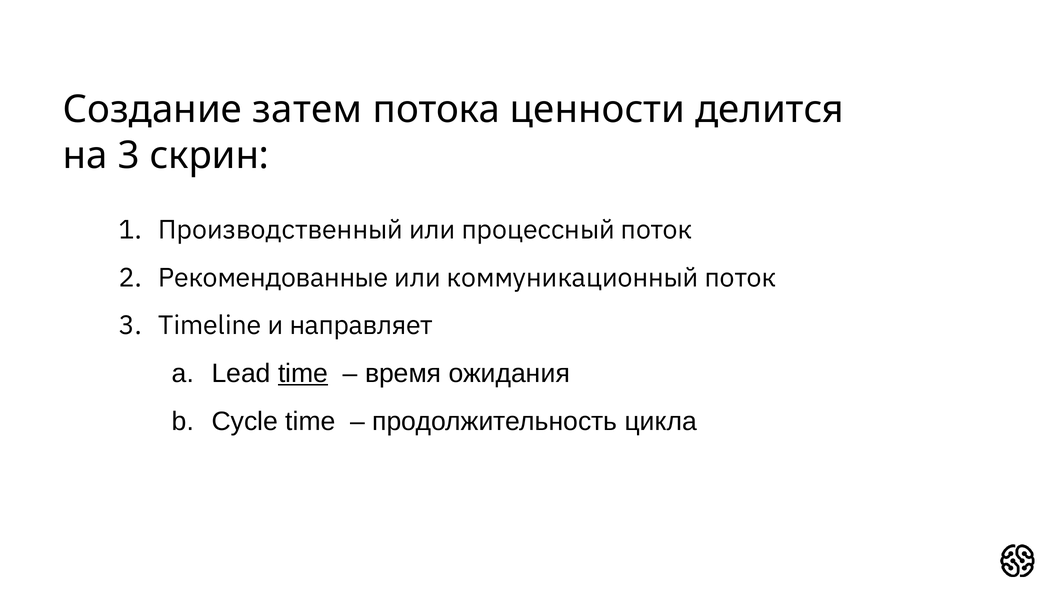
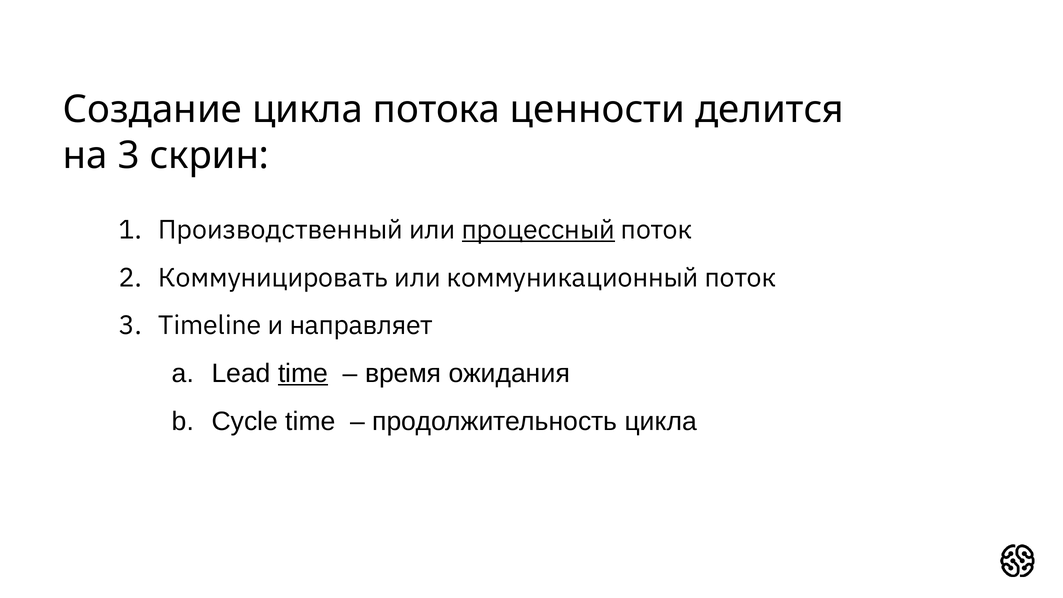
Создание затем: затем -> цикла (308, 109)
процессный underline: none -> present (538, 230)
Рекомендованные: Рекомендованные -> Коммуницировать (273, 278)
